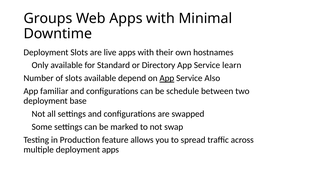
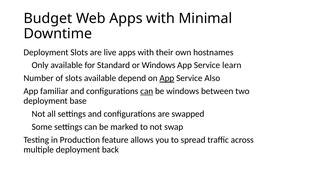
Groups: Groups -> Budget (48, 18)
or Directory: Directory -> Windows (159, 65)
can underline: none -> present (147, 91)
be schedule: schedule -> windows (183, 91)
deployment apps: apps -> back (110, 149)
